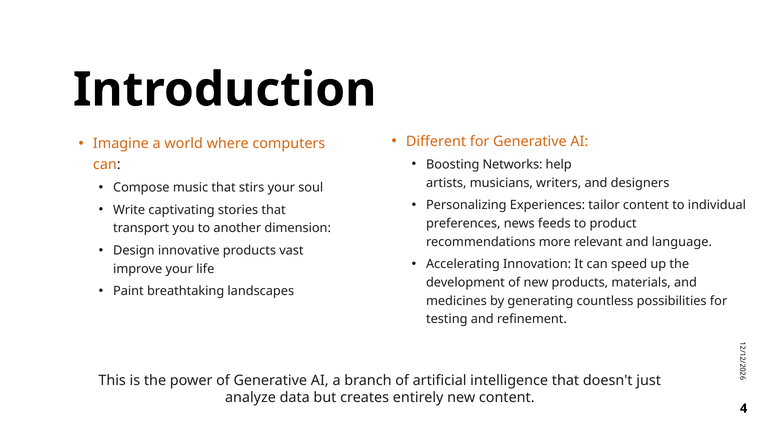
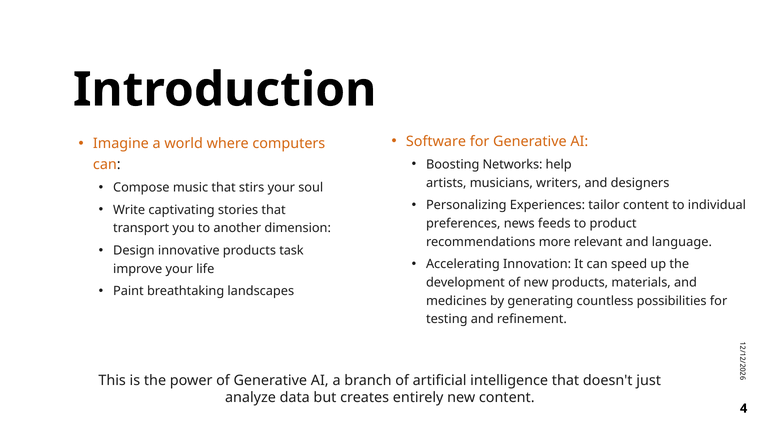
Different: Different -> Software (436, 141)
vast: vast -> task (291, 251)
